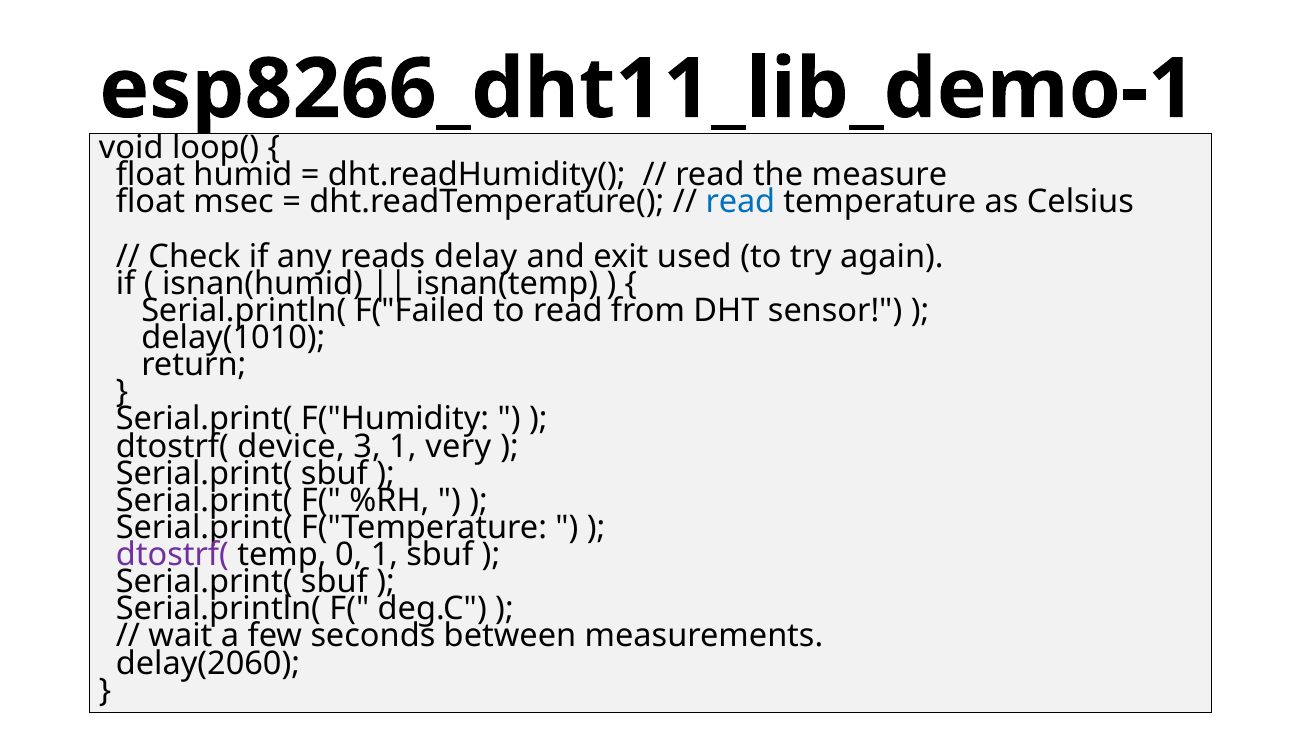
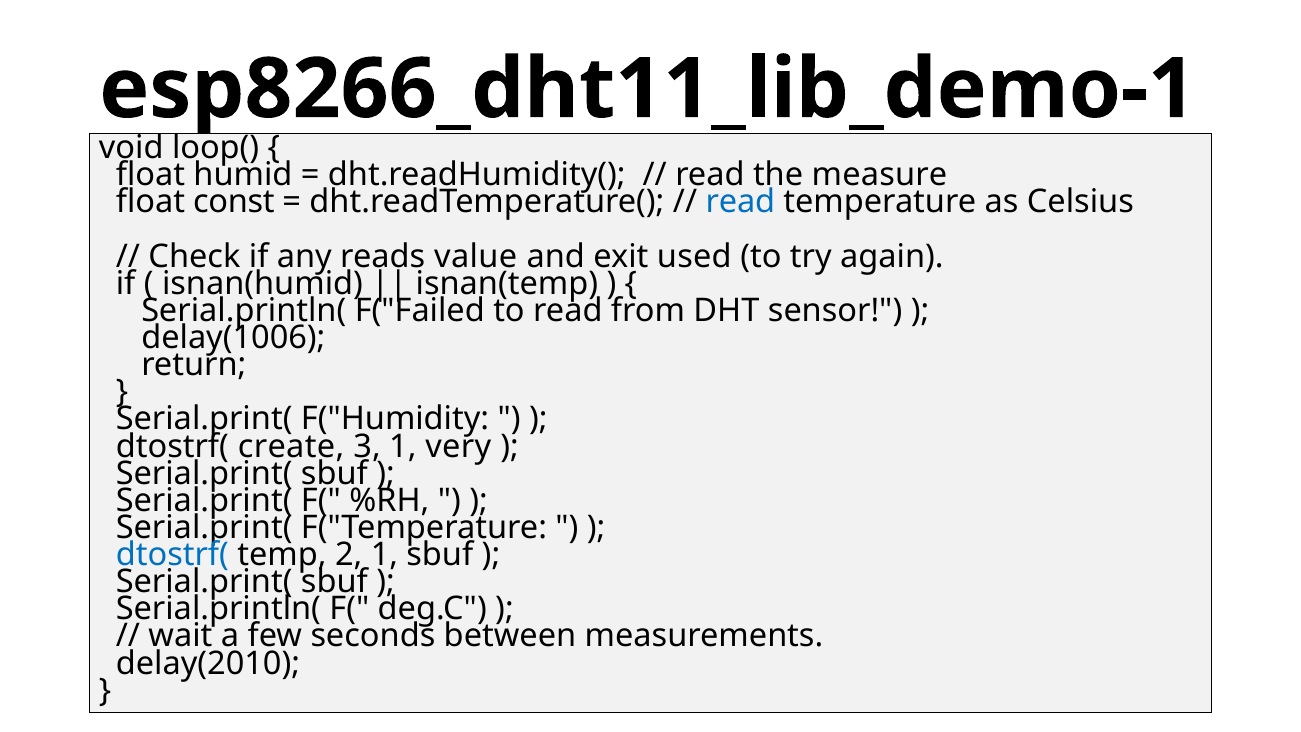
msec: msec -> const (234, 202)
delay: delay -> value (476, 256)
delay(1010: delay(1010 -> delay(1006 (233, 338)
device: device -> create (291, 446)
dtostrf( colour: purple -> blue (172, 555)
0: 0 -> 2 (349, 555)
delay(2060: delay(2060 -> delay(2010 (208, 663)
